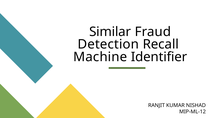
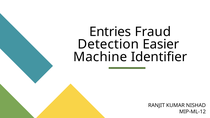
Similar: Similar -> Entries (110, 32)
Recall: Recall -> Easier (161, 44)
